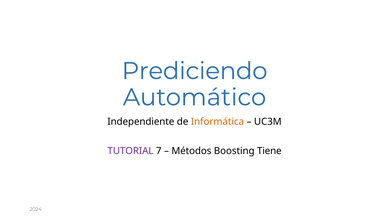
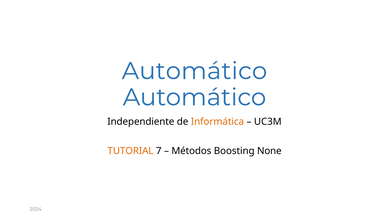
Prediciendo: Prediciendo -> Automático (194, 71)
TUTORIAL colour: purple -> orange (130, 151)
Tiene: Tiene -> None (269, 151)
